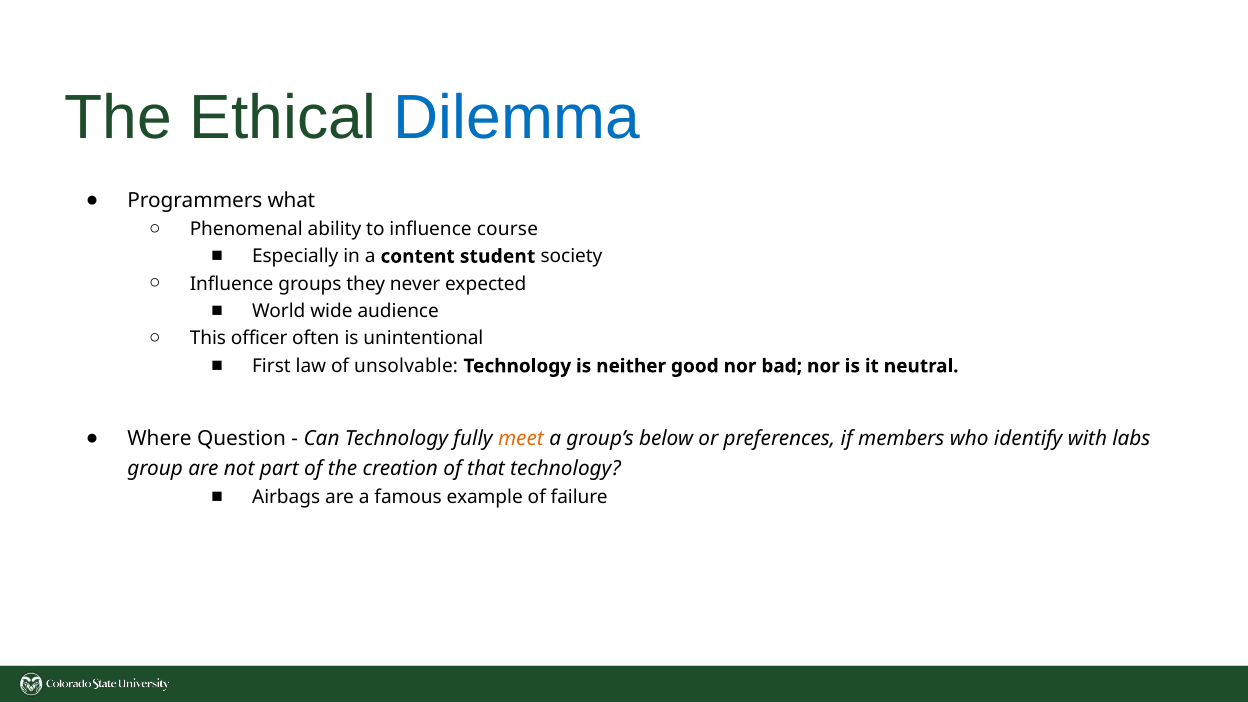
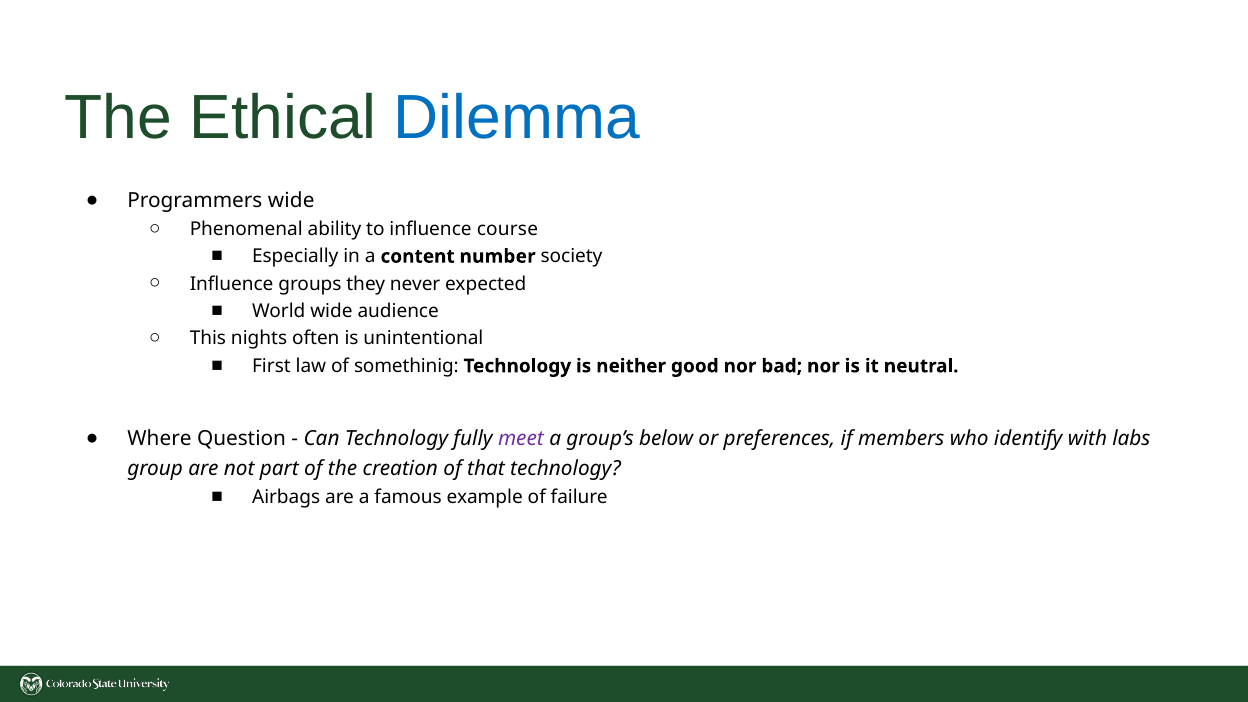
Programmers what: what -> wide (291, 201)
student: student -> number (498, 256)
officer: officer -> nights (259, 339)
unsolvable: unsolvable -> somethinig (406, 366)
meet colour: orange -> purple (521, 439)
